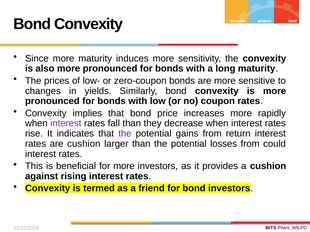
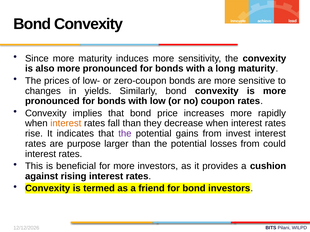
interest colour: purple -> orange (66, 124)
return: return -> invest (238, 134)
are cushion: cushion -> purpose (84, 144)
